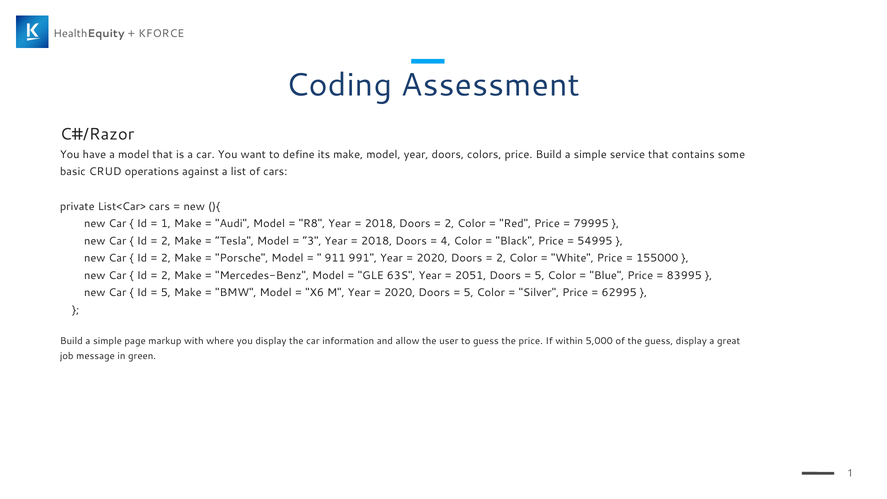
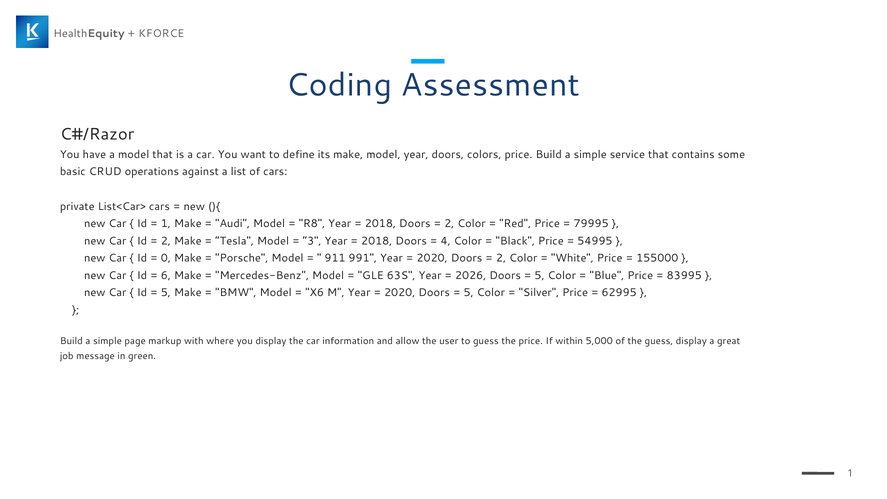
2: 2 -> 0 (166, 258)
2: 2 -> 6 (166, 276)
2051: 2051 -> 2026 (471, 276)
